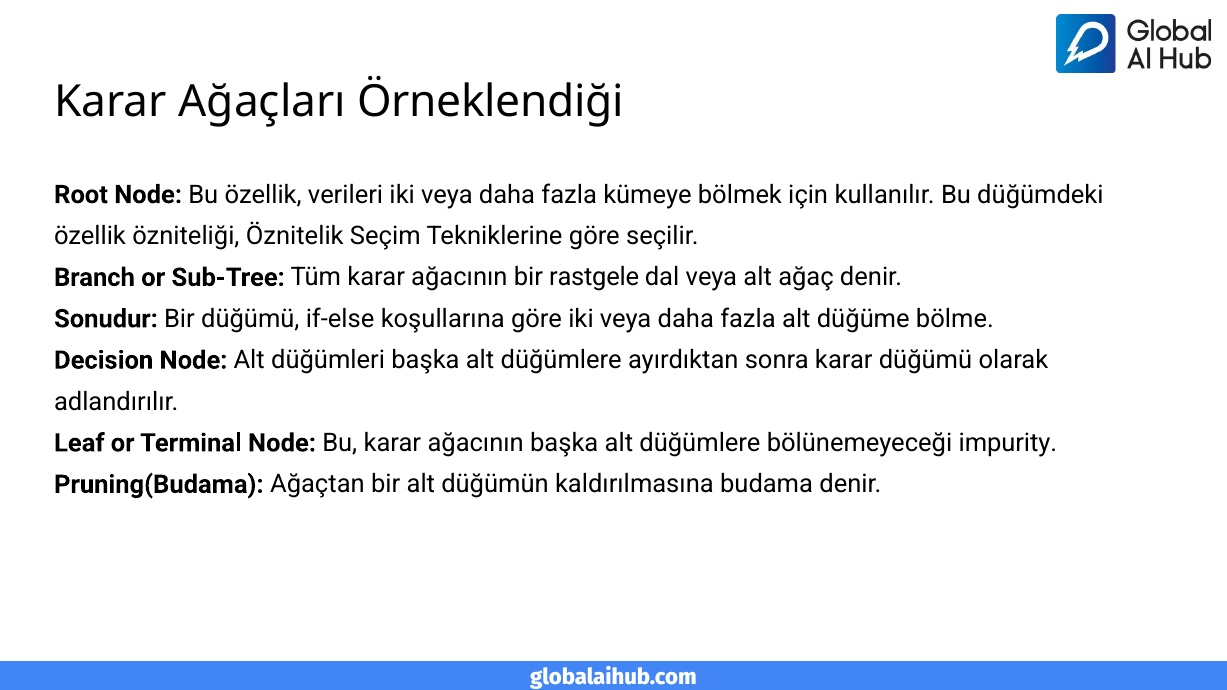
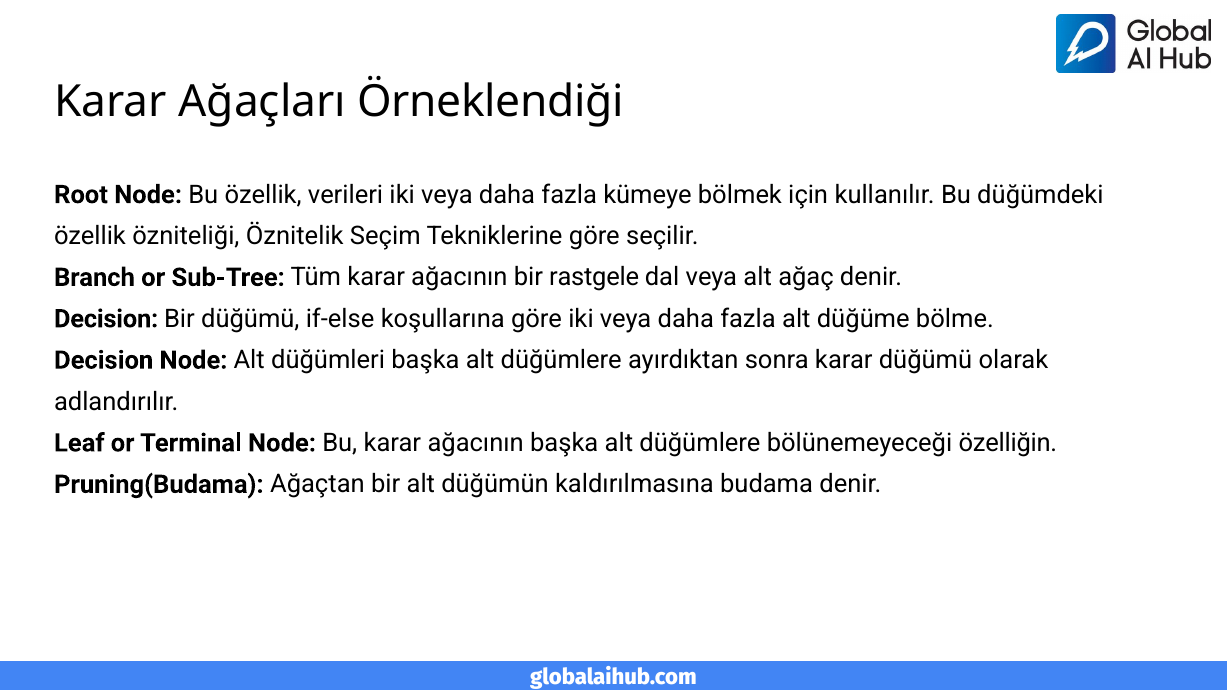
Sonudur: Sonudur -> Decision (106, 319)
impurity: impurity -> özelliğin (1008, 443)
